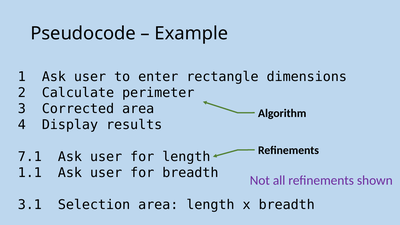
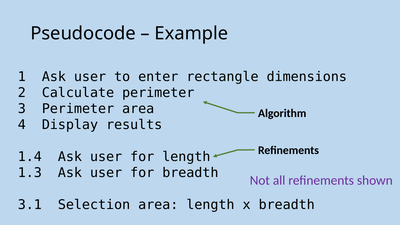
3 Corrected: Corrected -> Perimeter (78, 109)
7.1: 7.1 -> 1.4 (30, 157)
1.1: 1.1 -> 1.3 (30, 173)
